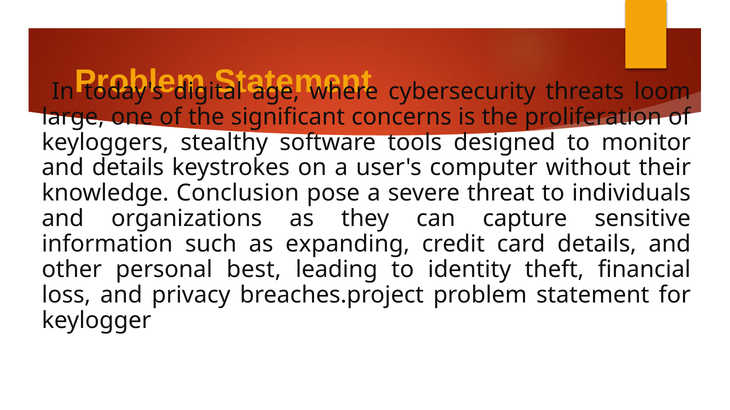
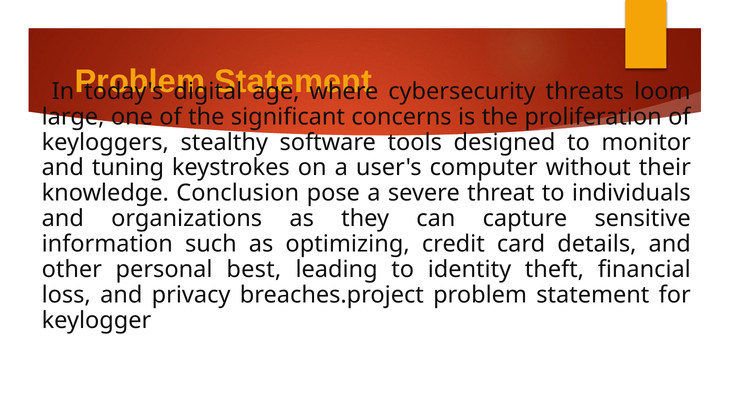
and details: details -> tuning (128, 168)
expanding: expanding -> optimizing (348, 244)
